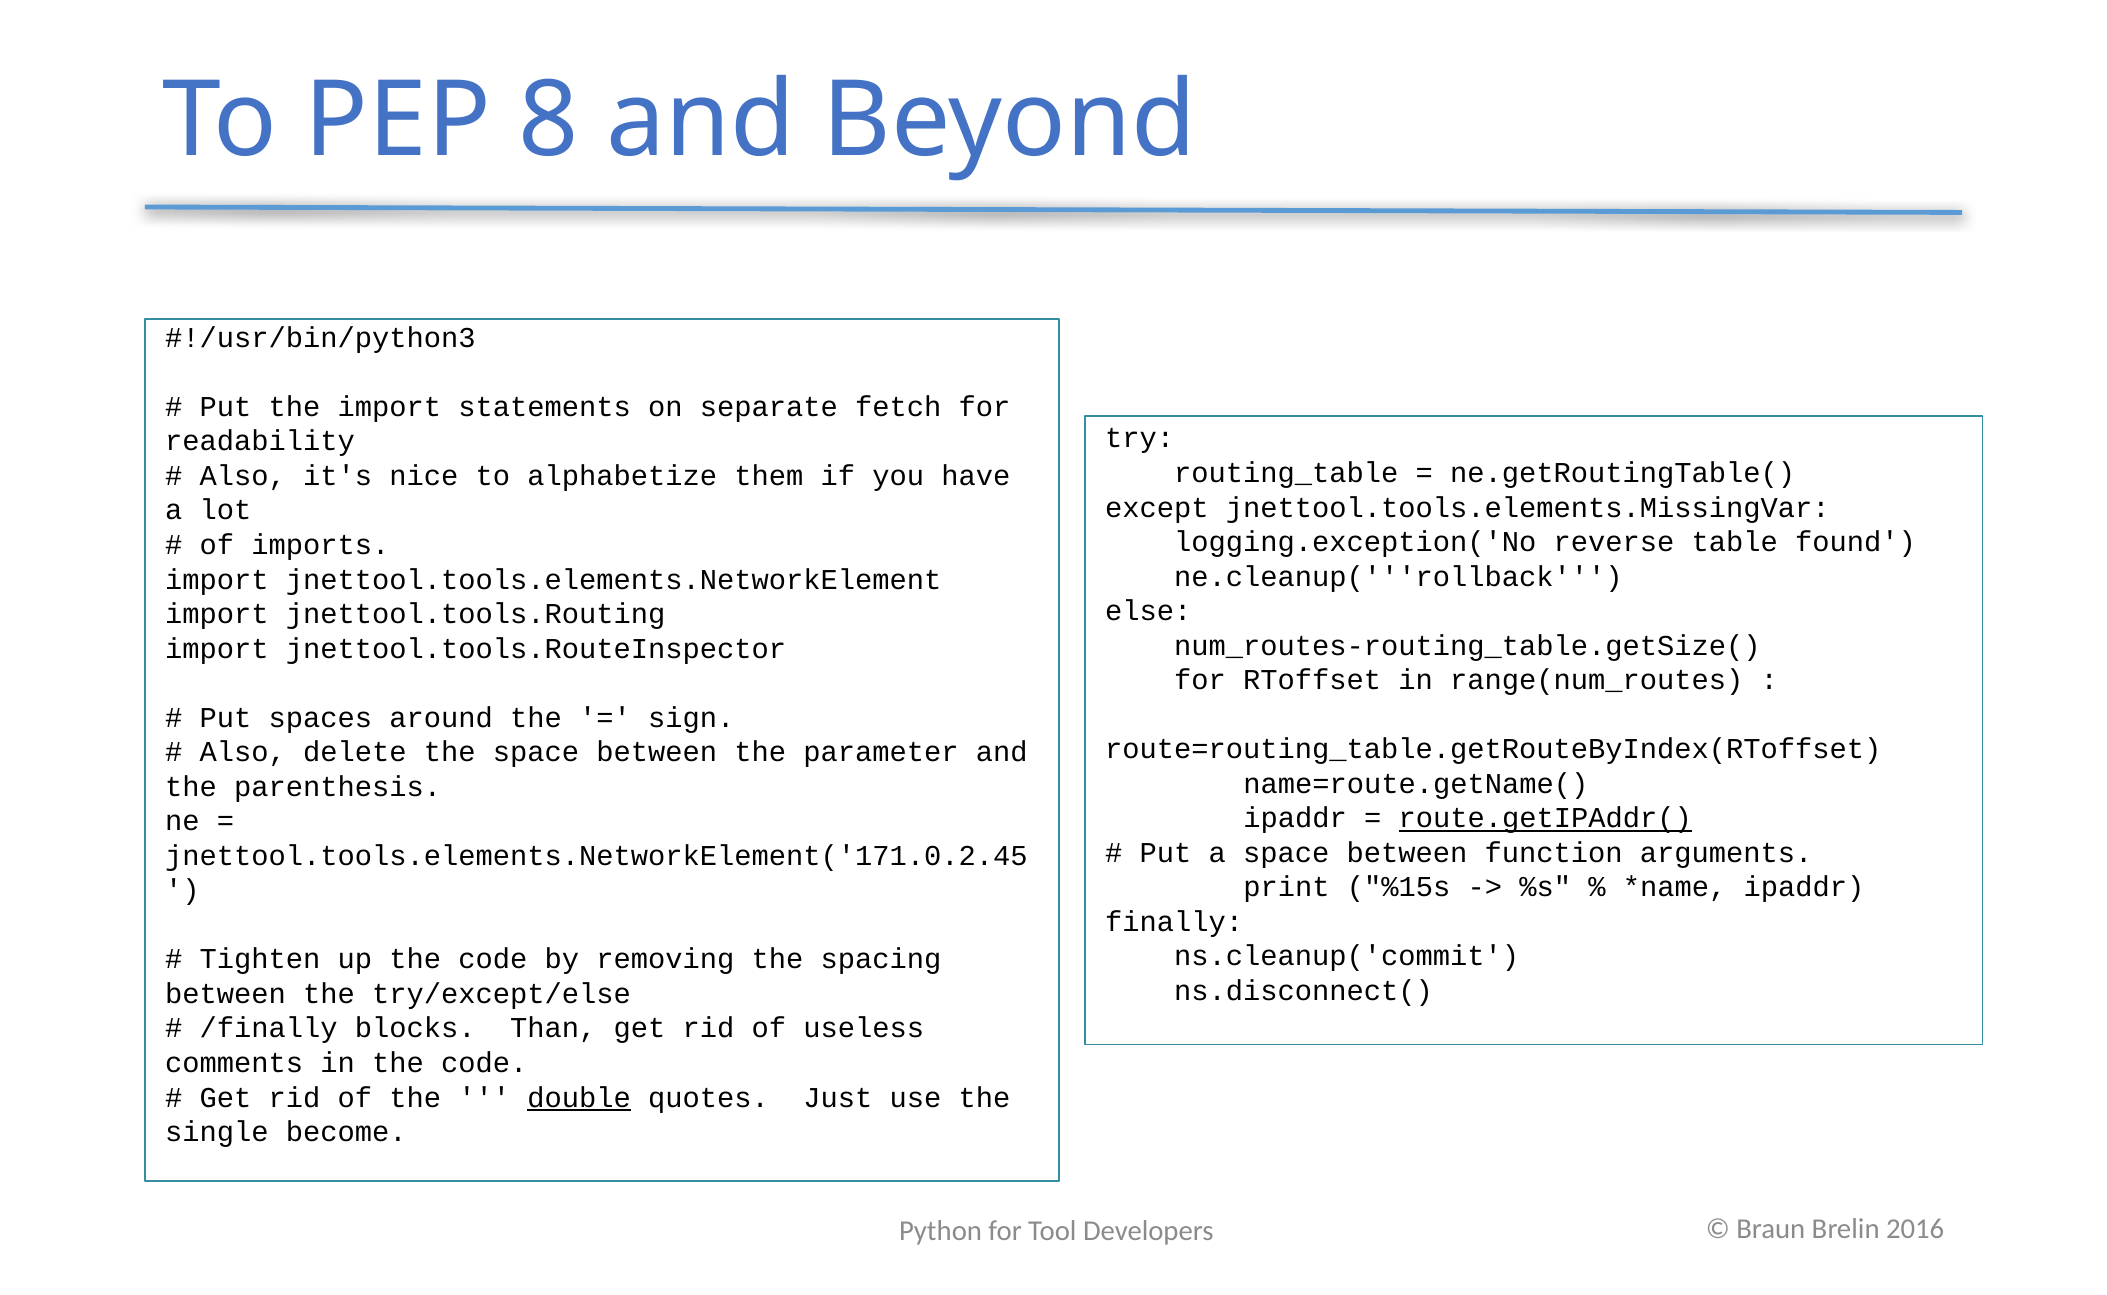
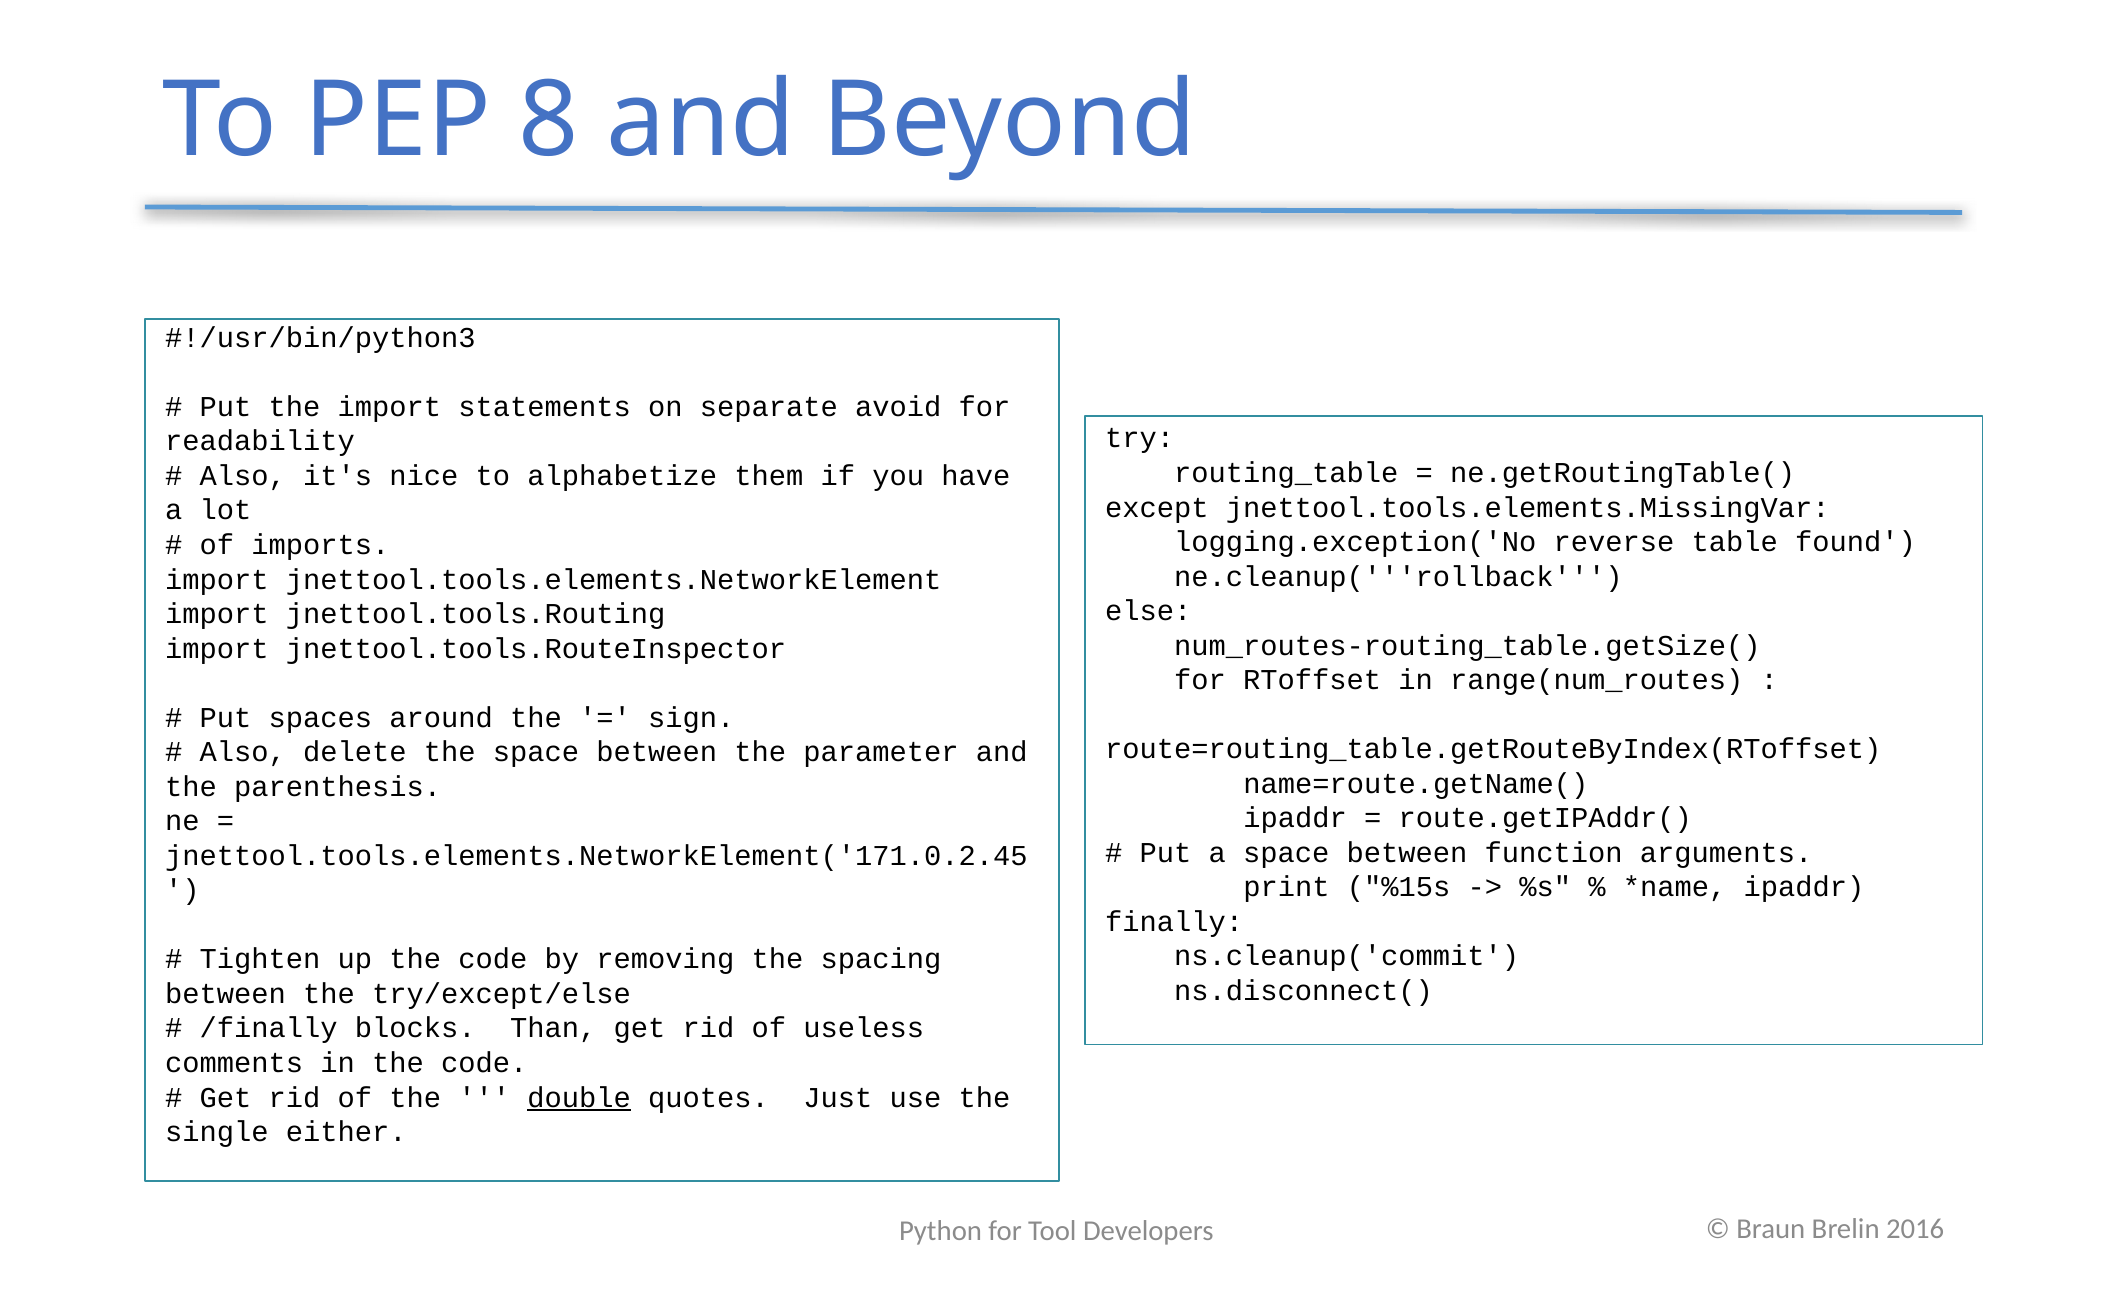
fetch: fetch -> avoid (898, 407)
route.getIPAddr( underline: present -> none (1545, 818)
become: become -> either (346, 1132)
